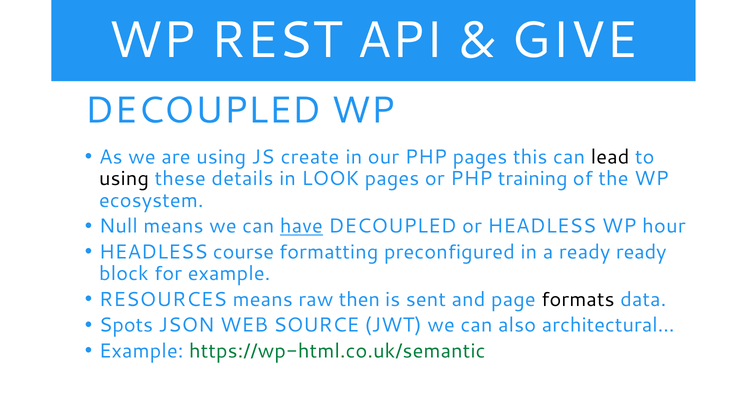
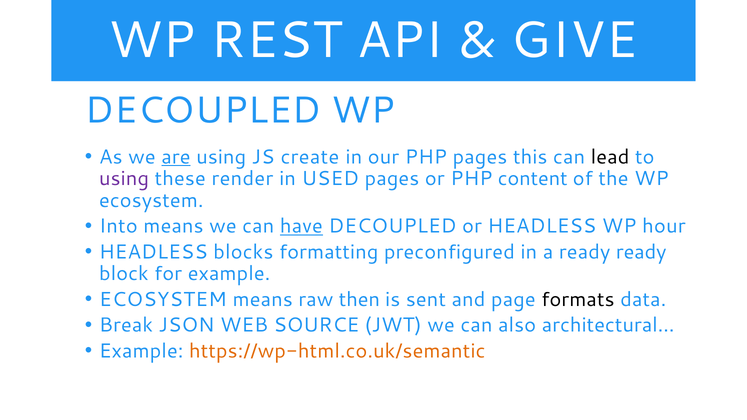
are underline: none -> present (176, 157)
using colour: black -> purple (124, 179)
details: details -> render (242, 179)
LOOK: LOOK -> USED (330, 179)
training: training -> content (533, 179)
Null: Null -> Into (118, 226)
course: course -> blocks (243, 252)
RESOURCES: RESOURCES -> ECOSYSTEM (163, 300)
Spots: Spots -> Break (126, 325)
https://wp-html.co.uk/semantic colour: green -> orange (337, 351)
